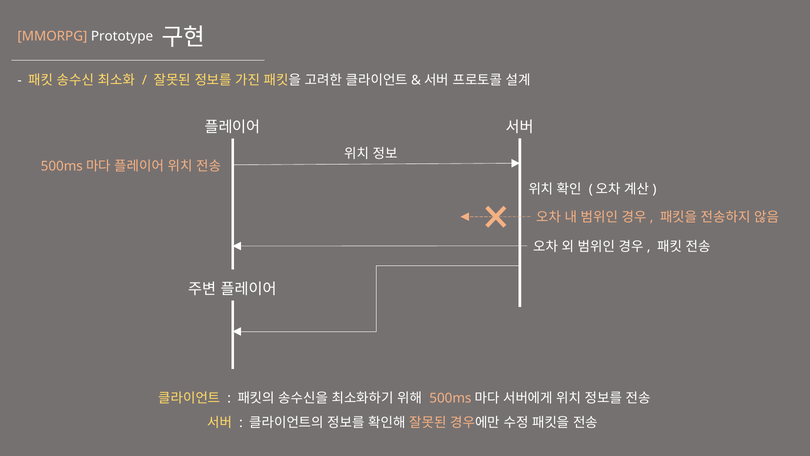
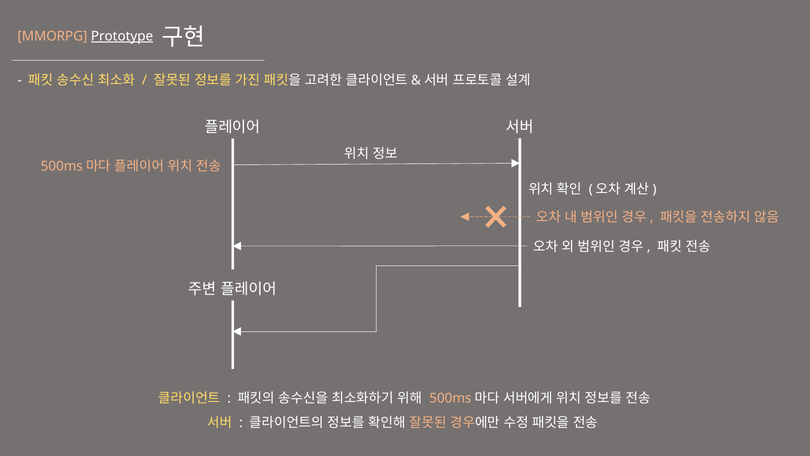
Prototype underline: none -> present (122, 36)
